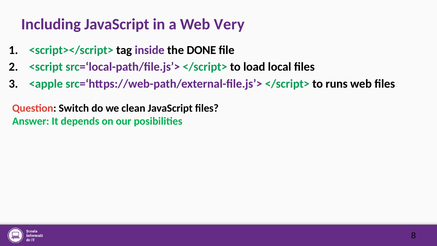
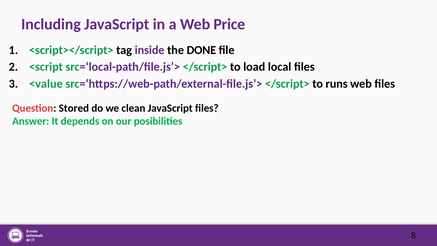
Very: Very -> Price (229, 24)
<apple: <apple -> <value (46, 84)
Switch: Switch -> Stored (74, 108)
